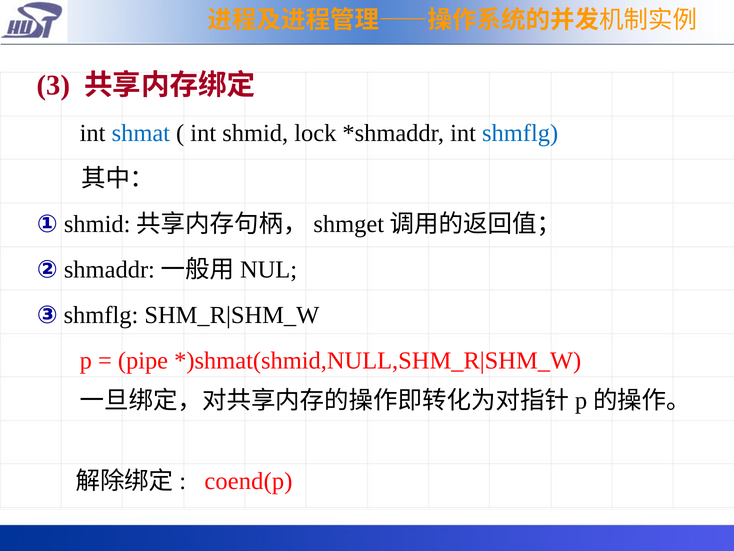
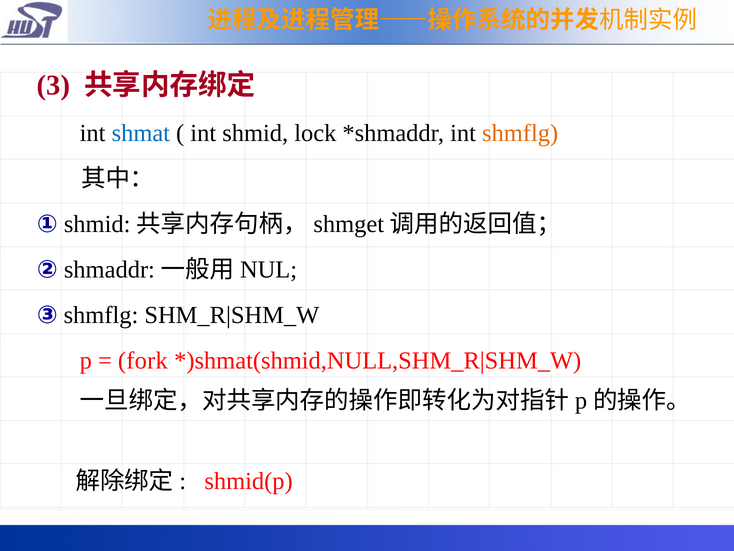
shmflg colour: blue -> orange (520, 133)
pipe: pipe -> fork (143, 360)
coend(p: coend(p -> shmid(p (249, 481)
